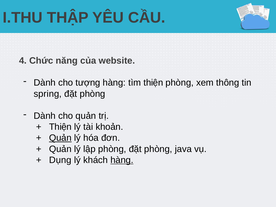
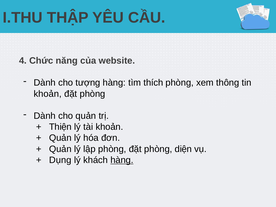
tìm thiện: thiện -> thích (153, 83)
spring: spring -> khoản (48, 94)
Quản underline: present -> none (60, 138)
java: java -> diện (183, 149)
